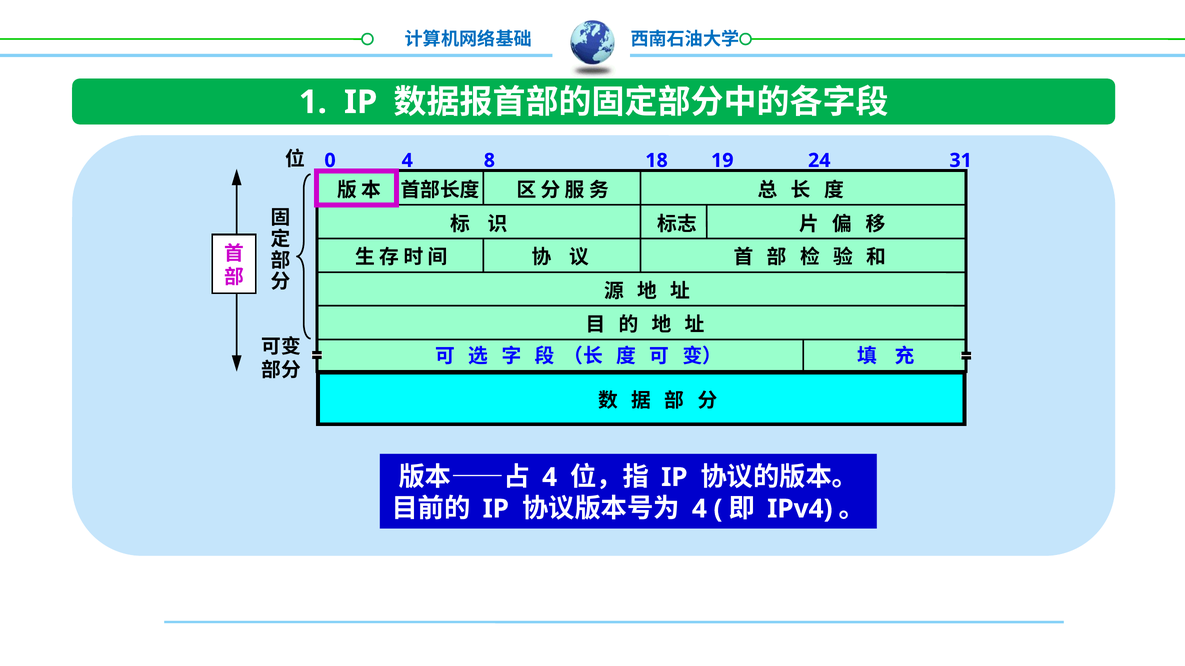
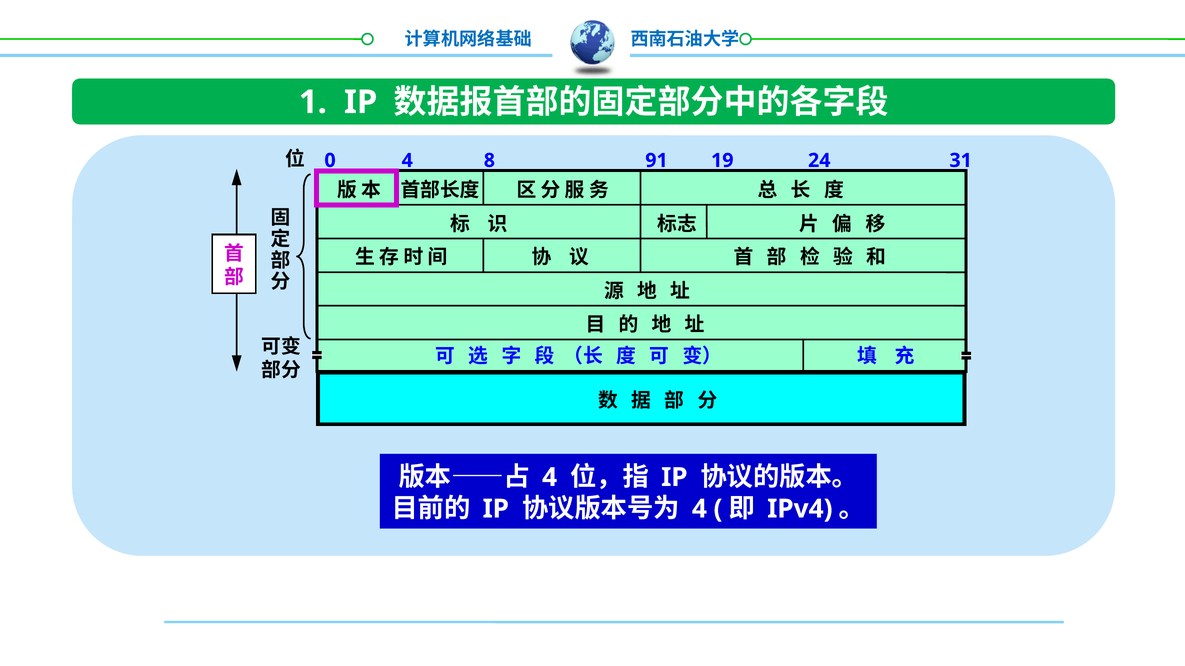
18: 18 -> 91 (657, 161)
